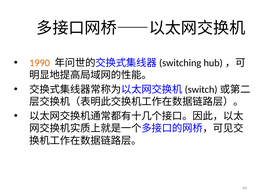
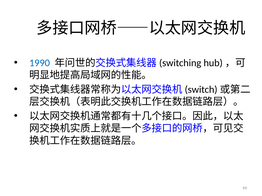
1990 colour: orange -> blue (40, 63)
